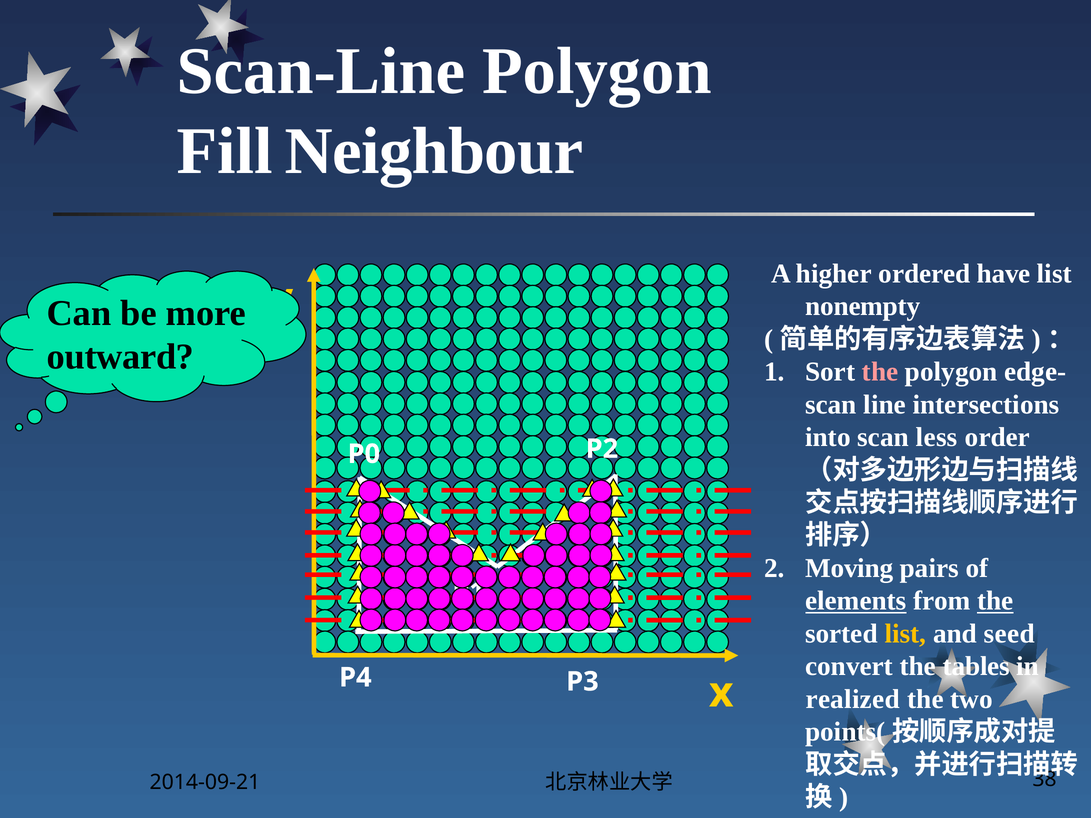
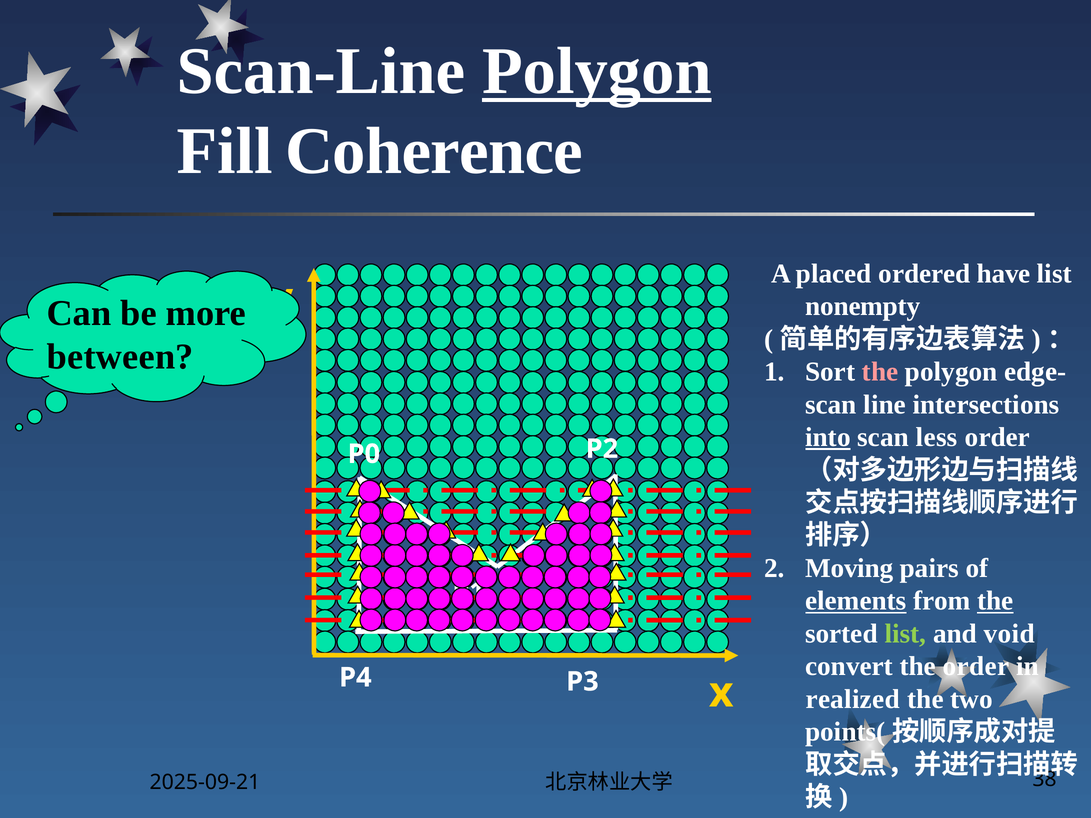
Polygon underline: none -> present (597, 71)
Neighbour: Neighbour -> Coherence (434, 151)
higher: higher -> placed (834, 274)
outward: outward -> between (120, 357)
into underline: none -> present (828, 437)
list colour: yellow -> light green (905, 634)
seed: seed -> void (1009, 634)
the tables: tables -> order (976, 667)
2014-09-21: 2014-09-21 -> 2025-09-21 (205, 783)
